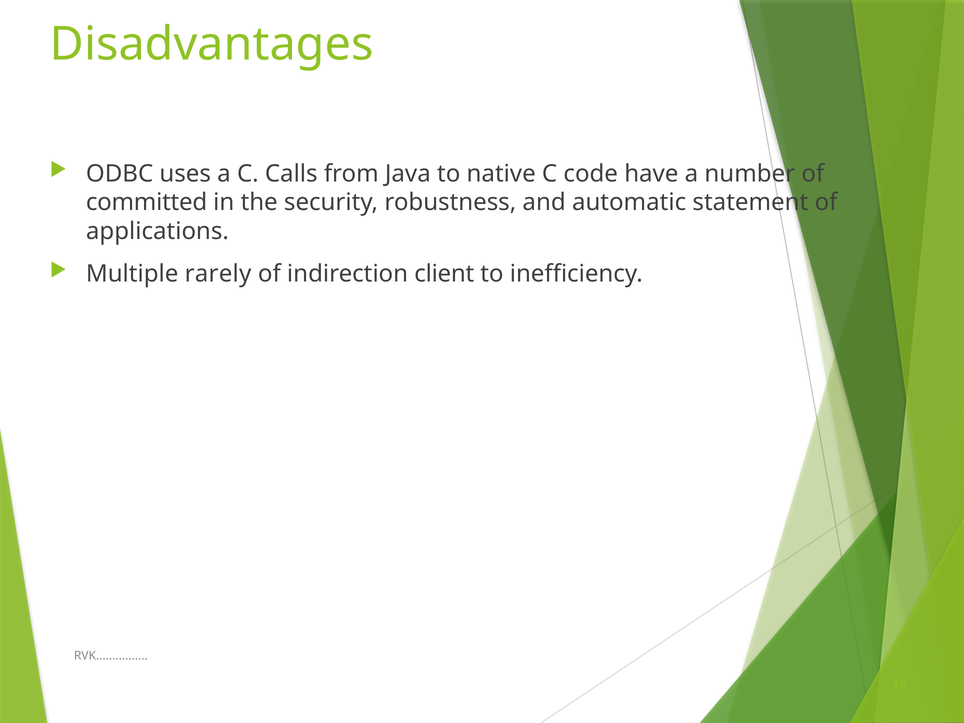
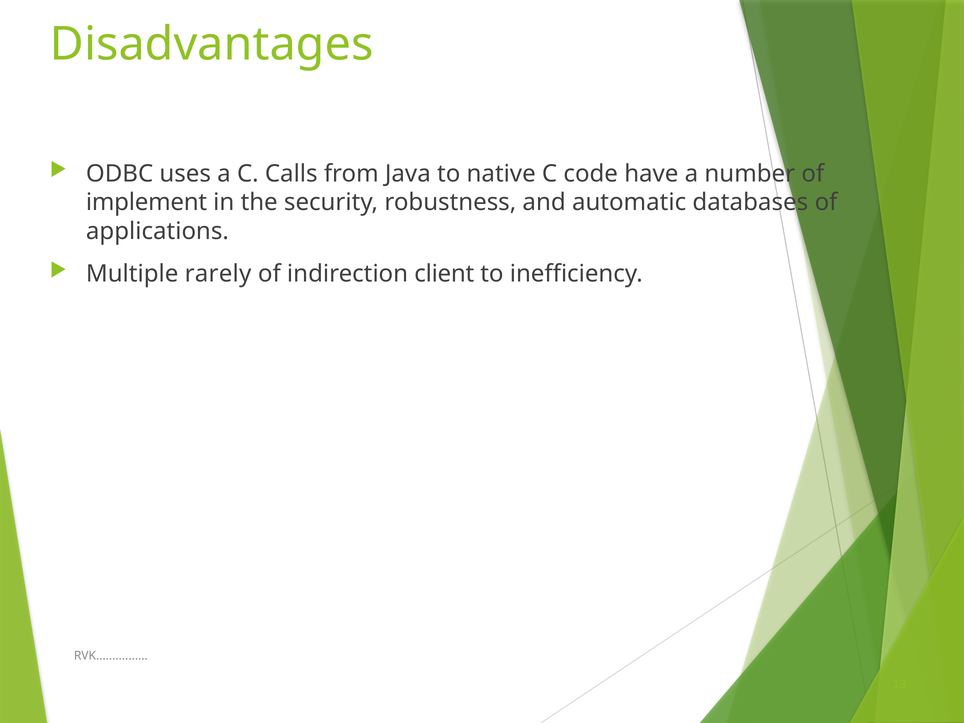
committed: committed -> implement (147, 203)
statement: statement -> databases (750, 203)
